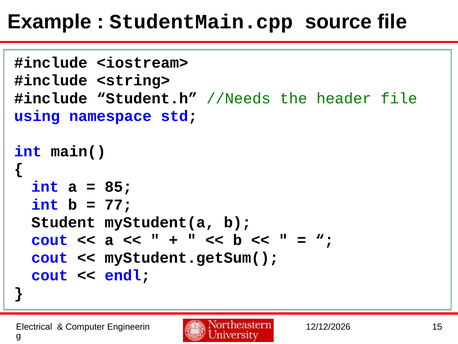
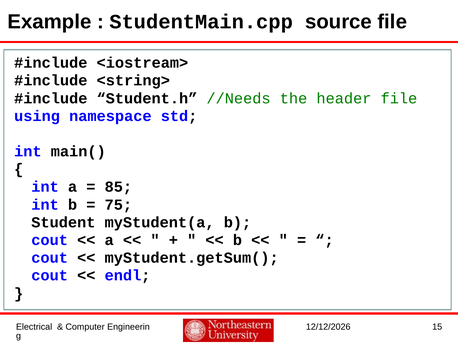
77: 77 -> 75 (118, 204)
